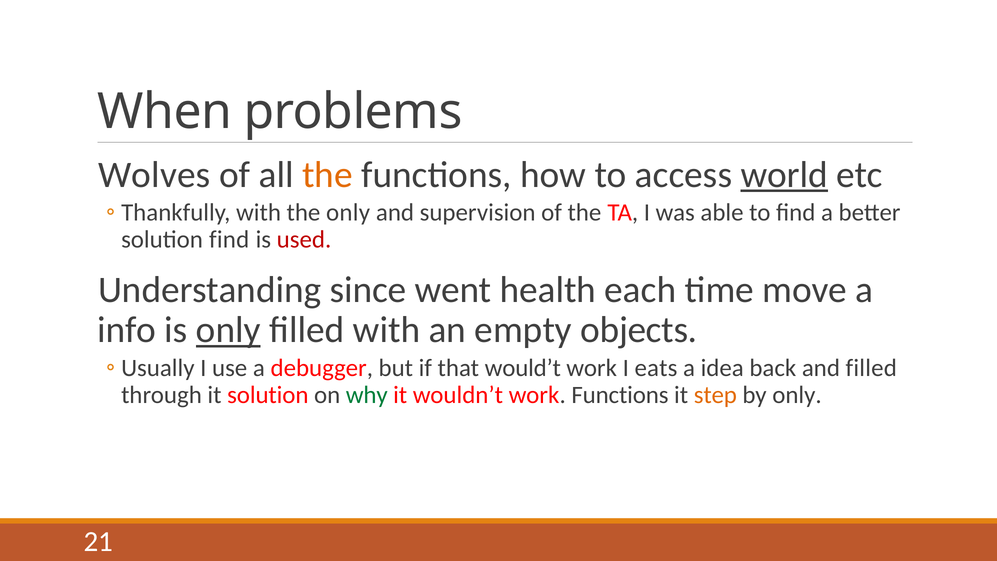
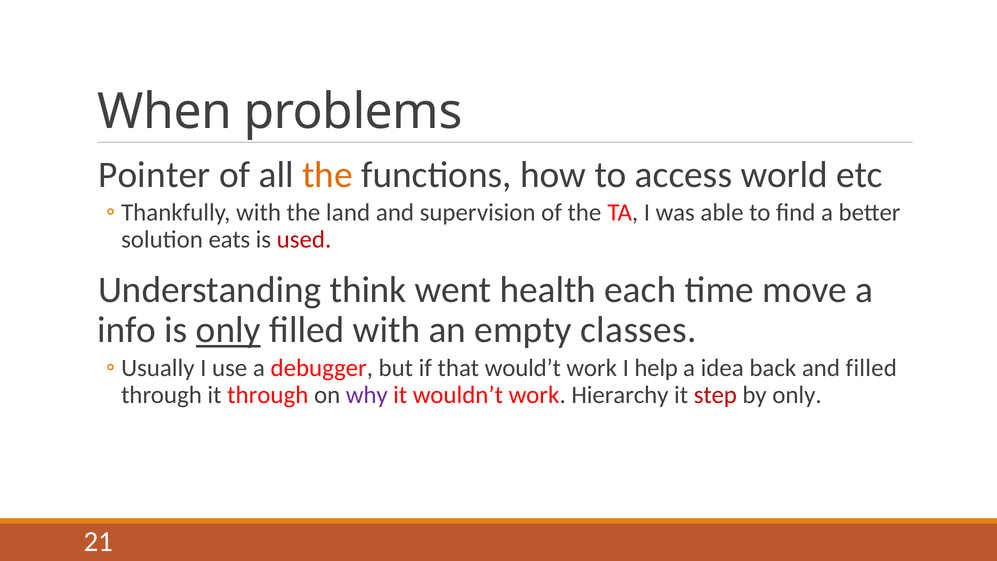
Wolves: Wolves -> Pointer (154, 175)
world underline: present -> none (784, 175)
the only: only -> land (348, 213)
solution find: find -> eats (229, 239)
since: since -> think (368, 290)
objects: objects -> classes (638, 330)
eats: eats -> help (656, 368)
it solution: solution -> through (268, 395)
why colour: green -> purple (367, 395)
work Functions: Functions -> Hierarchy (620, 395)
step colour: orange -> red (715, 395)
